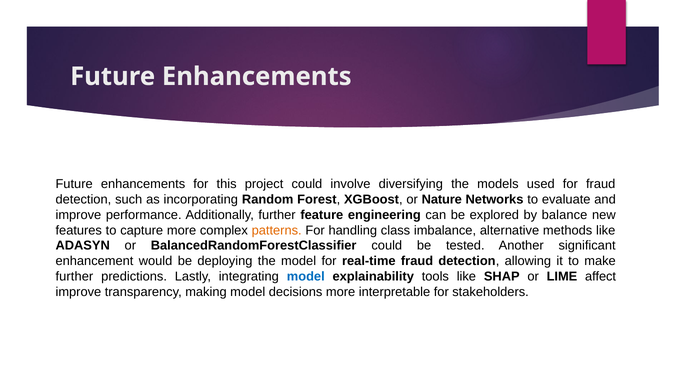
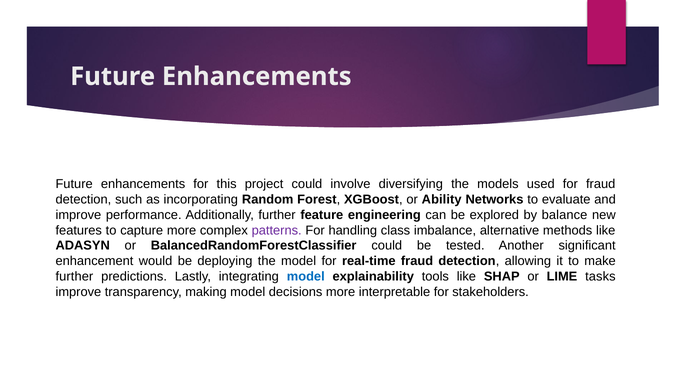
Nature: Nature -> Ability (442, 199)
patterns colour: orange -> purple (277, 230)
affect: affect -> tasks (600, 277)
